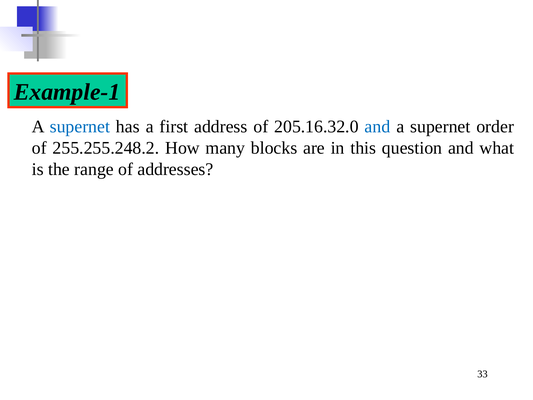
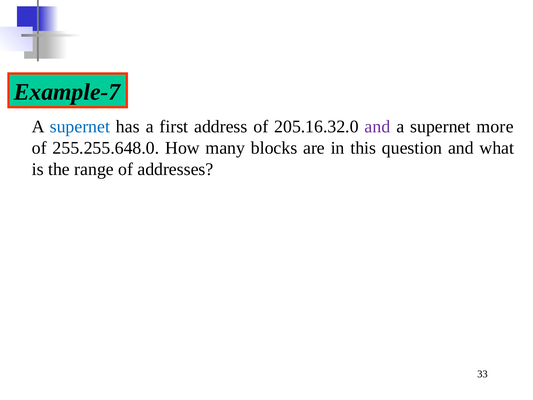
Example-1: Example-1 -> Example-7 (67, 92)
and colour: blue -> purple (377, 127)
order: order -> more (495, 127)
255.255.248.2: 255.255.248.2 -> 255.255.648.0 (106, 148)
